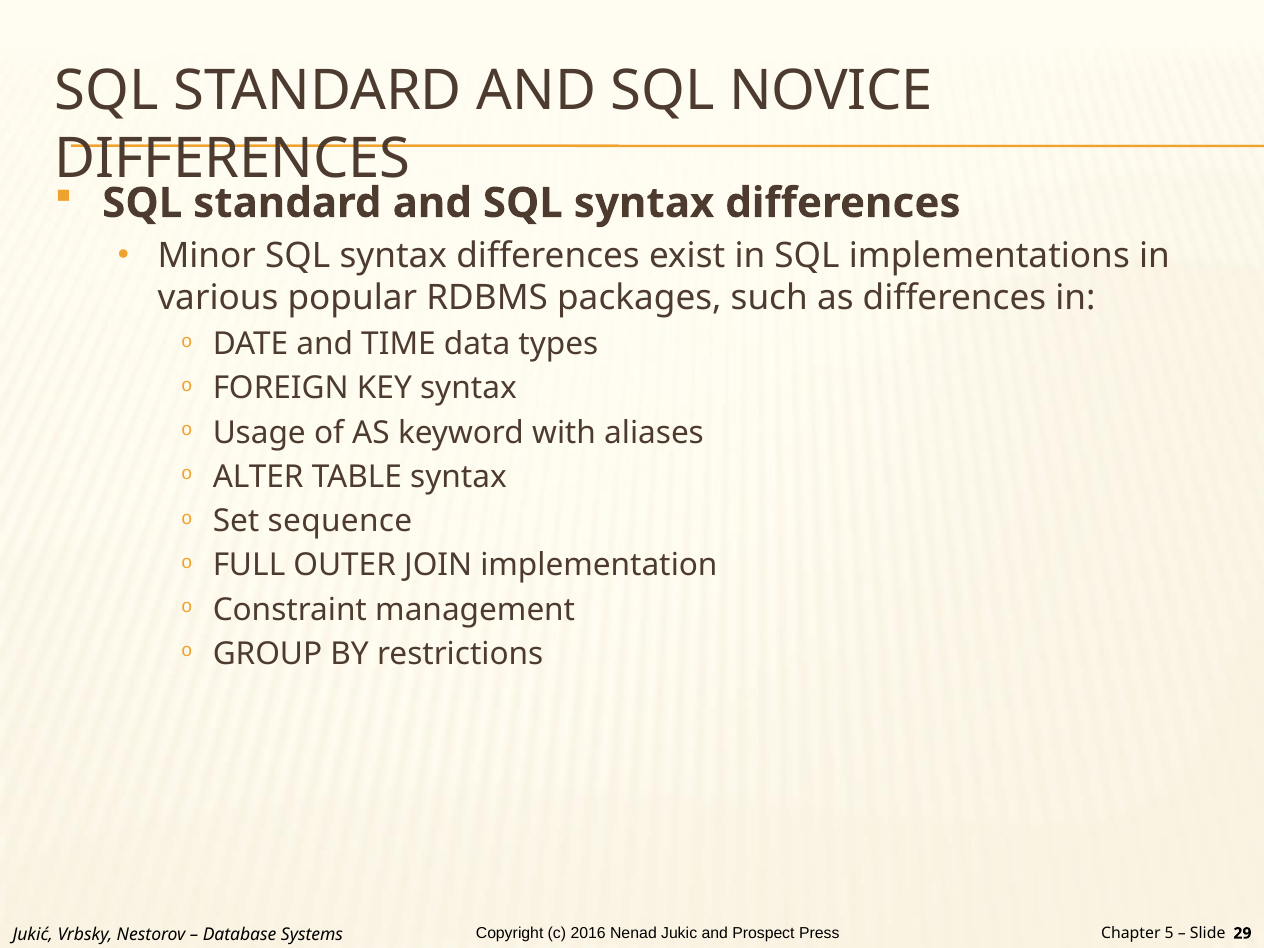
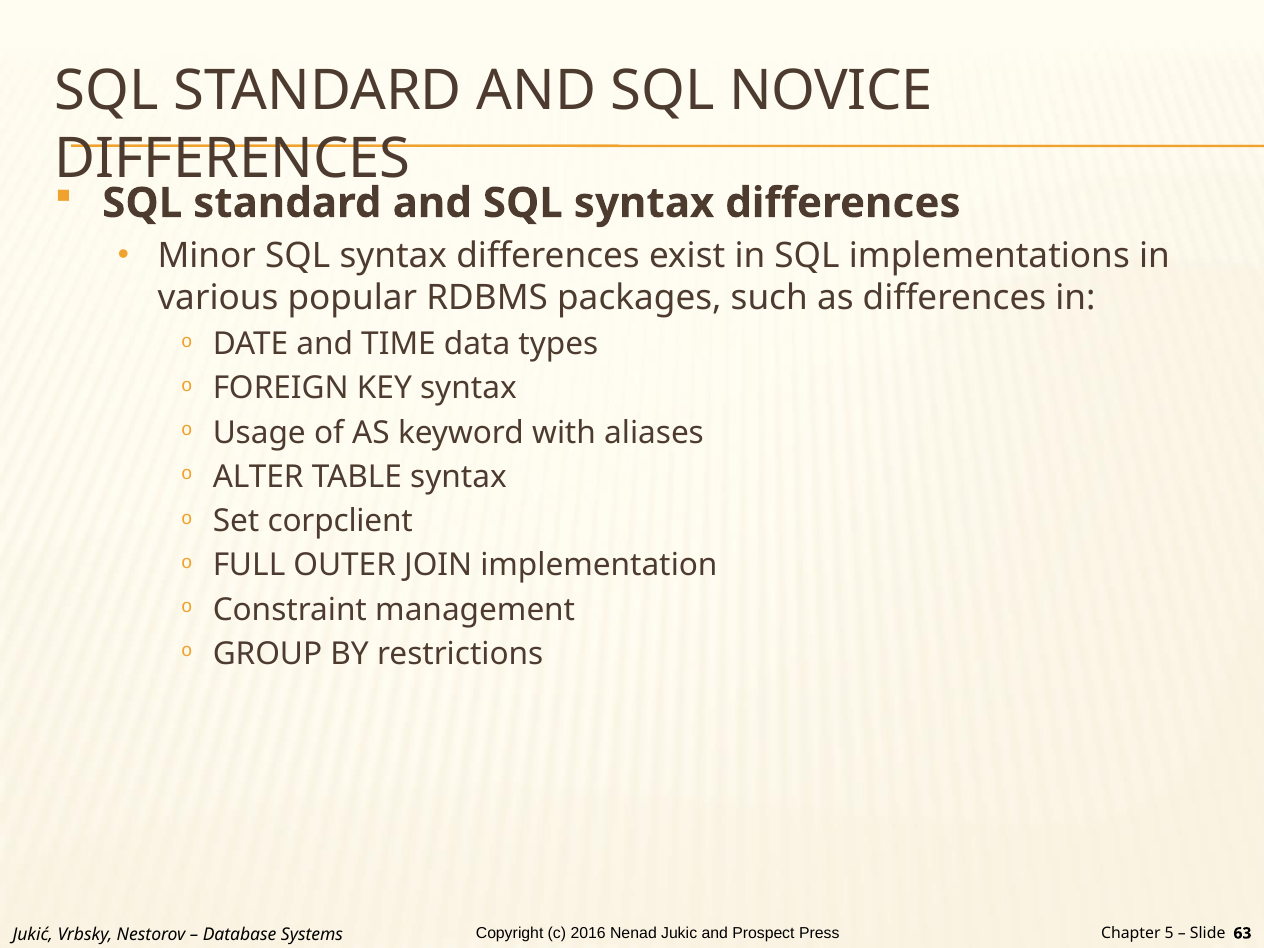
sequence: sequence -> corpclient (340, 521)
29: 29 -> 63 (1242, 933)
